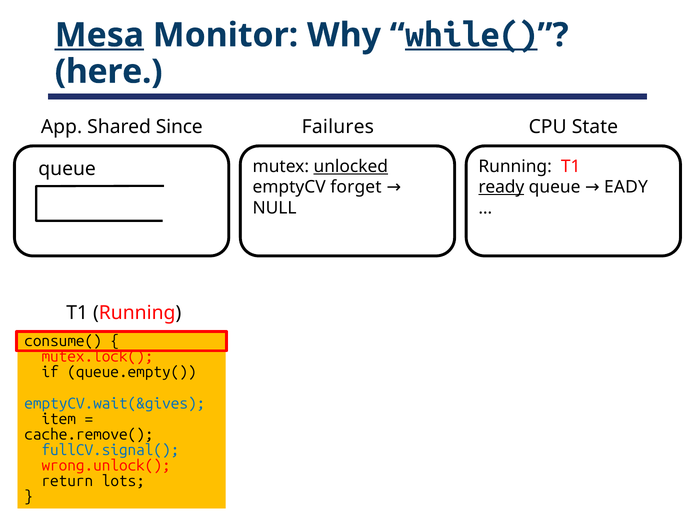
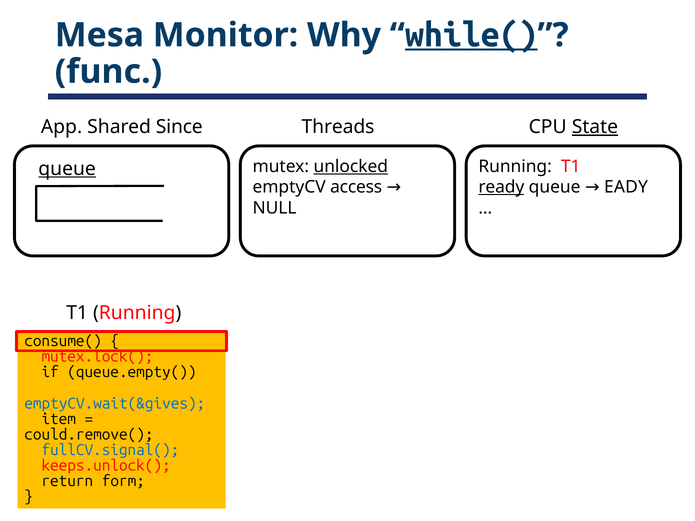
Mesa underline: present -> none (99, 35)
here: here -> func (108, 72)
Failures: Failures -> Threads (338, 127)
State underline: none -> present (595, 127)
queue underline: none -> present (67, 169)
forget: forget -> access (356, 187)
cache.remove(: cache.remove( -> could.remove( (89, 435)
wrong.unlock(: wrong.unlock( -> keeps.unlock( (106, 466)
lots: lots -> form (123, 482)
